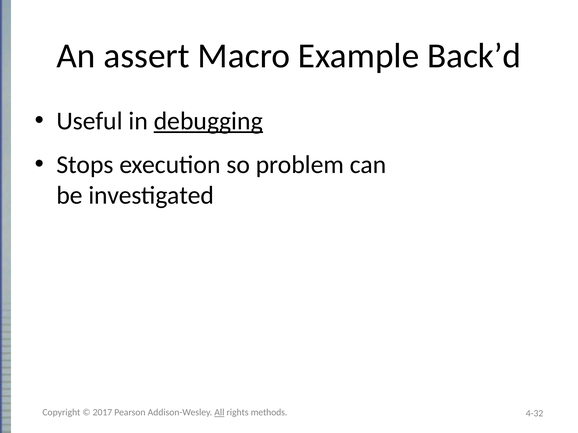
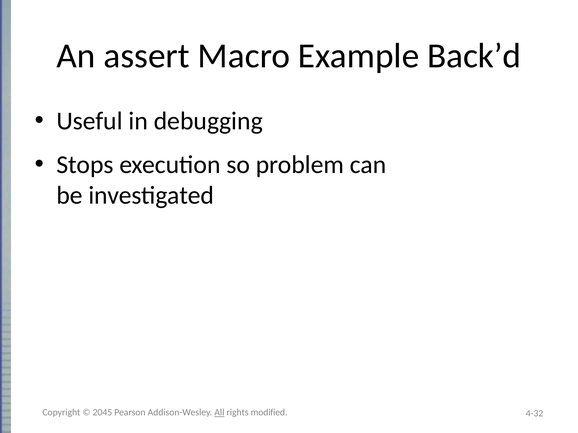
debugging underline: present -> none (208, 121)
2017: 2017 -> 2045 (102, 413)
methods: methods -> modified (269, 413)
